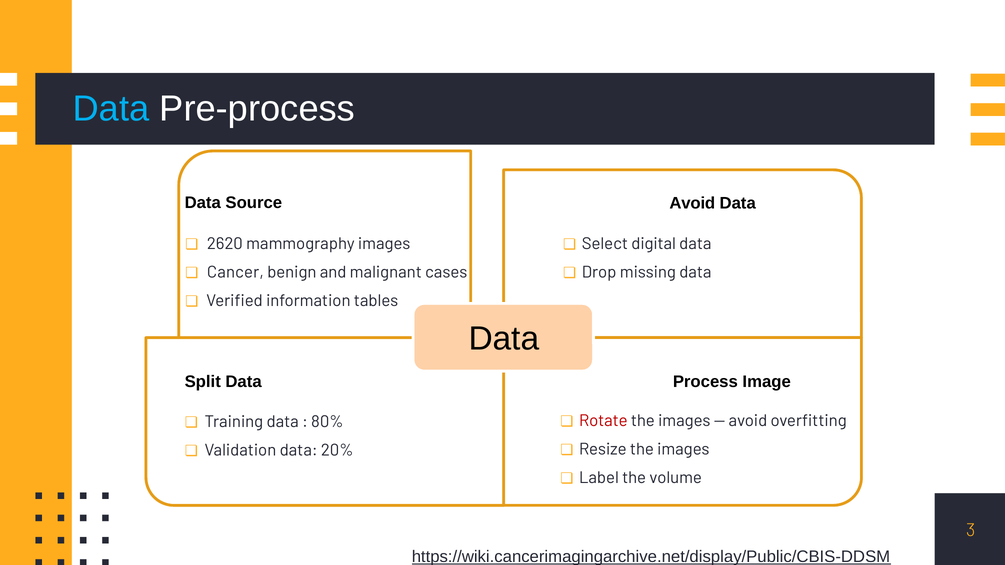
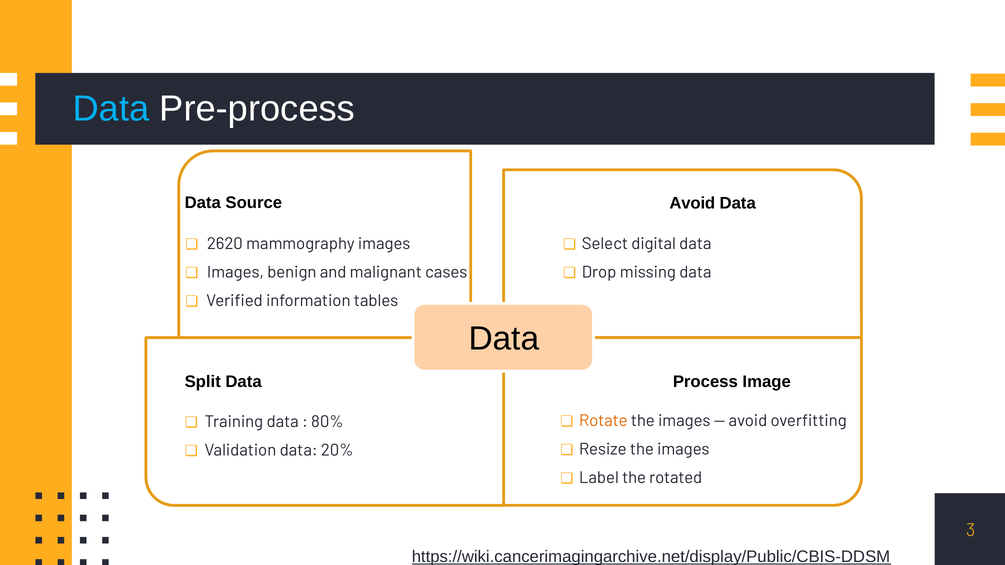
Cancer: Cancer -> Images (235, 272)
Rotate colour: red -> orange (603, 421)
volume: volume -> rotated (676, 478)
